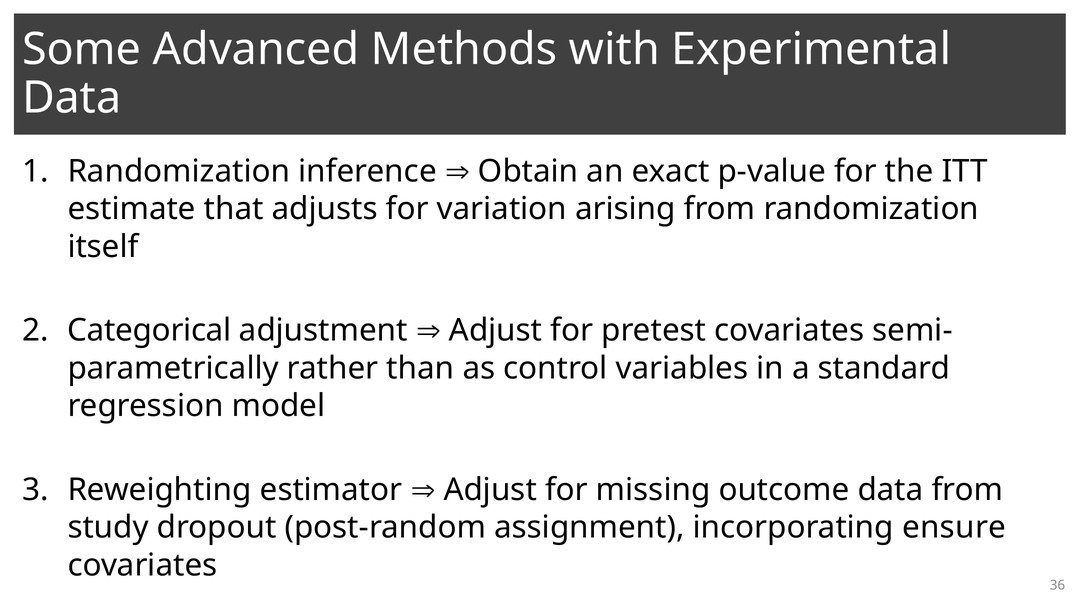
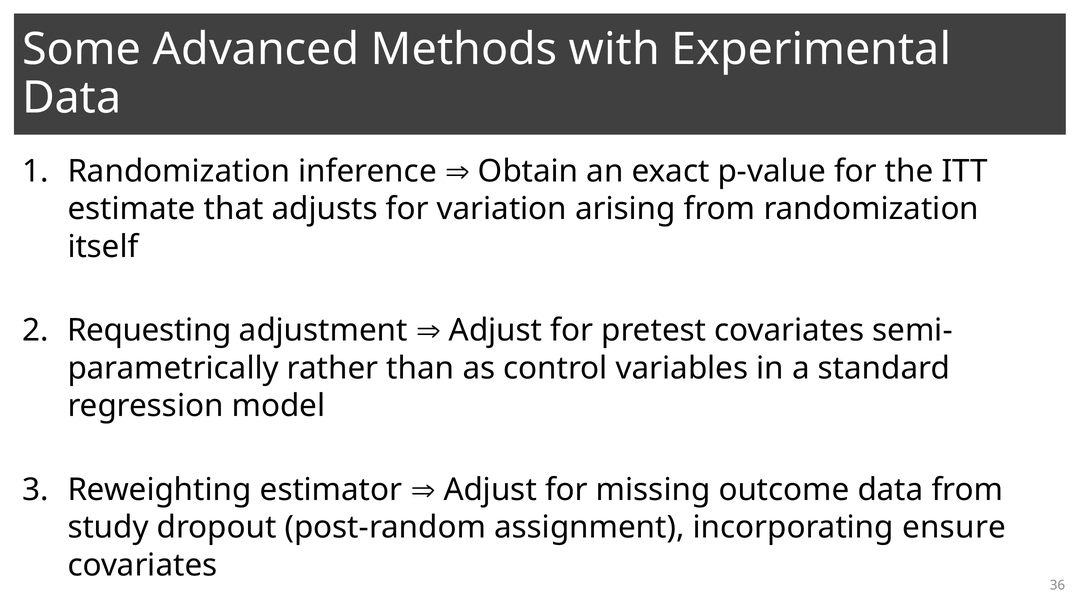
Categorical: Categorical -> Requesting (149, 330)
